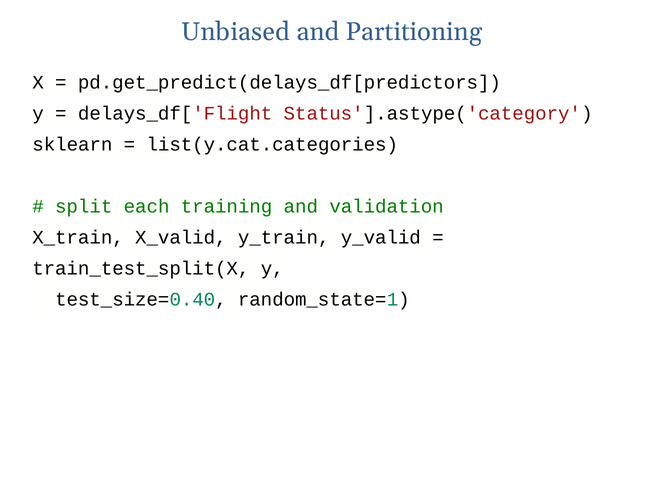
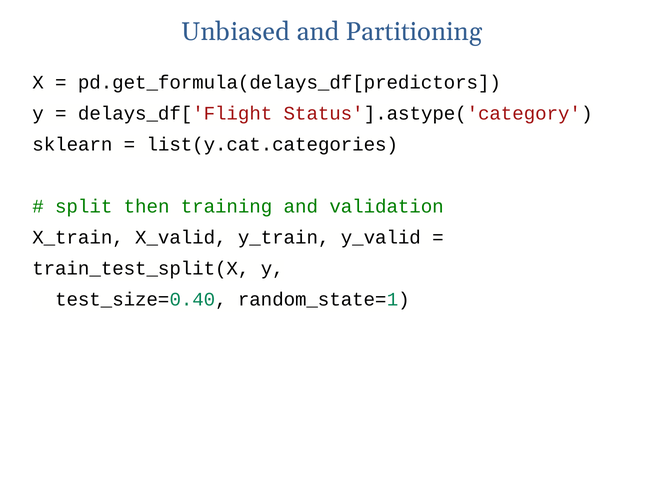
pd.get_predict(delays_df[predictors: pd.get_predict(delays_df[predictors -> pd.get_formula(delays_df[predictors (289, 83)
each: each -> then (147, 207)
